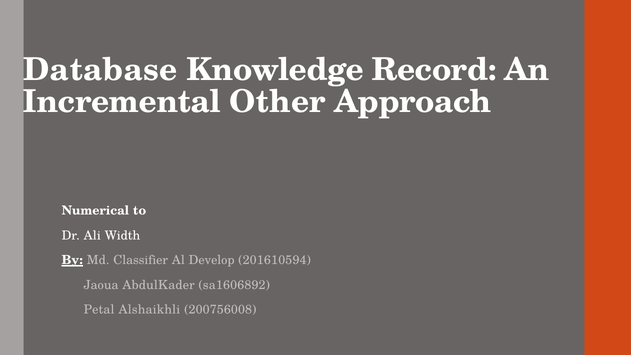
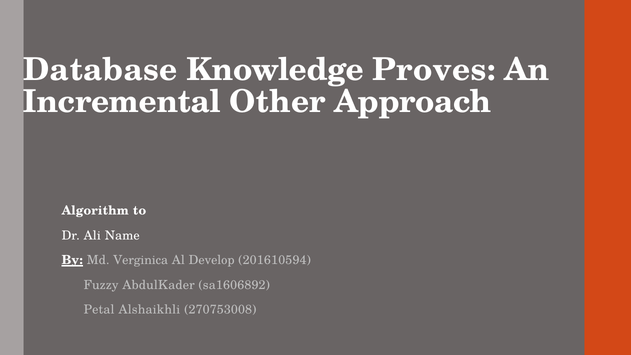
Record: Record -> Proves (434, 70)
Numerical: Numerical -> Algorithm (95, 211)
Width: Width -> Name (122, 236)
Classifier: Classifier -> Verginica (141, 260)
Jaoua: Jaoua -> Fuzzy (101, 285)
200756008: 200756008 -> 270753008 (220, 310)
